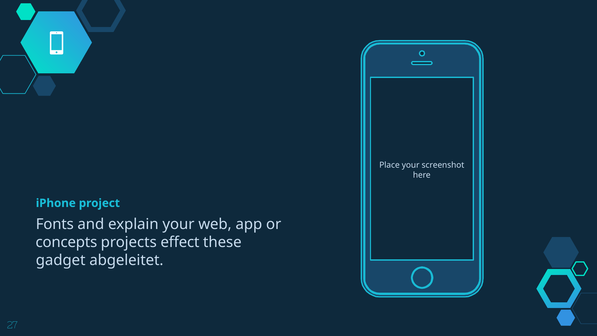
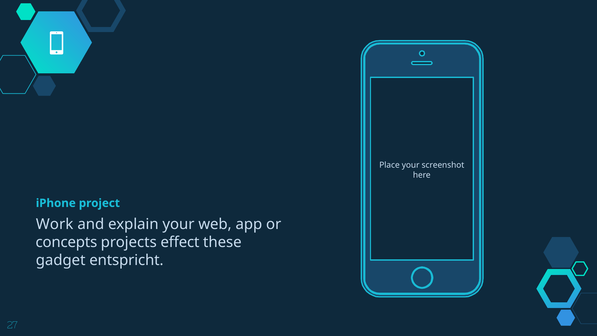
Fonts: Fonts -> Work (55, 224)
abgeleitet: abgeleitet -> entspricht (126, 260)
